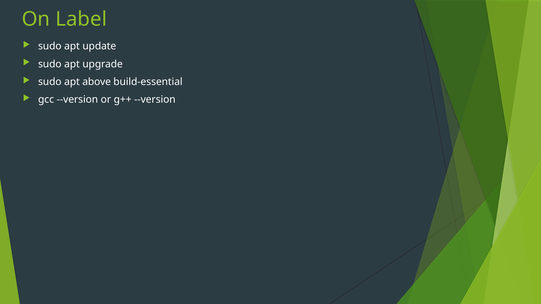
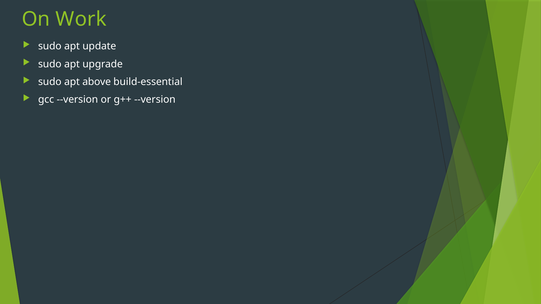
Label: Label -> Work (81, 19)
